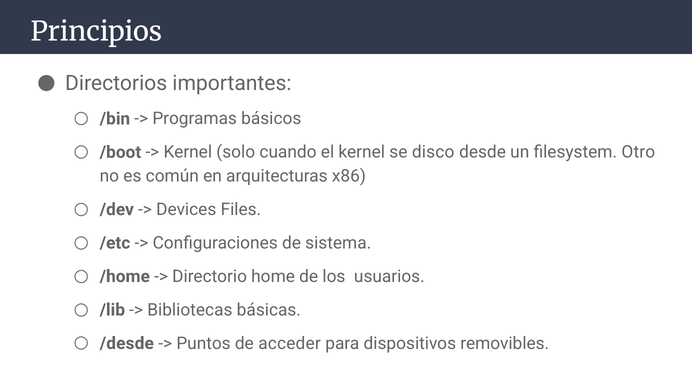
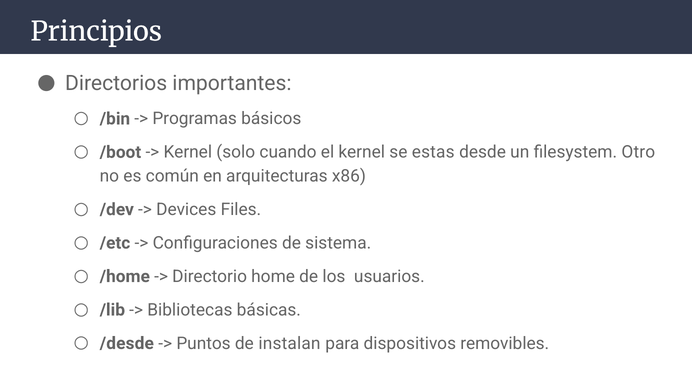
disco: disco -> estas (433, 152)
acceder: acceder -> instalan (289, 344)
